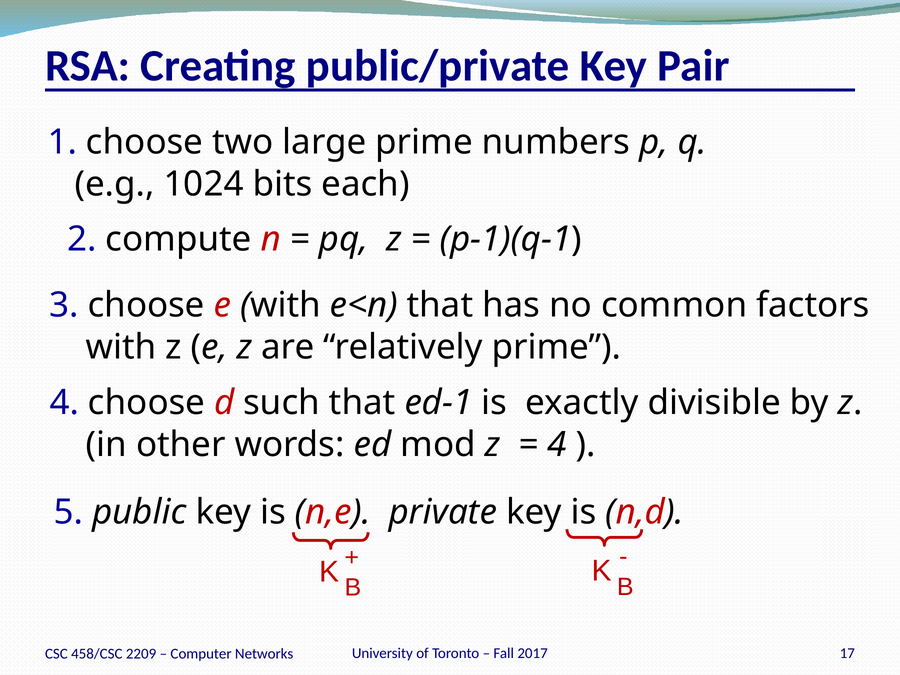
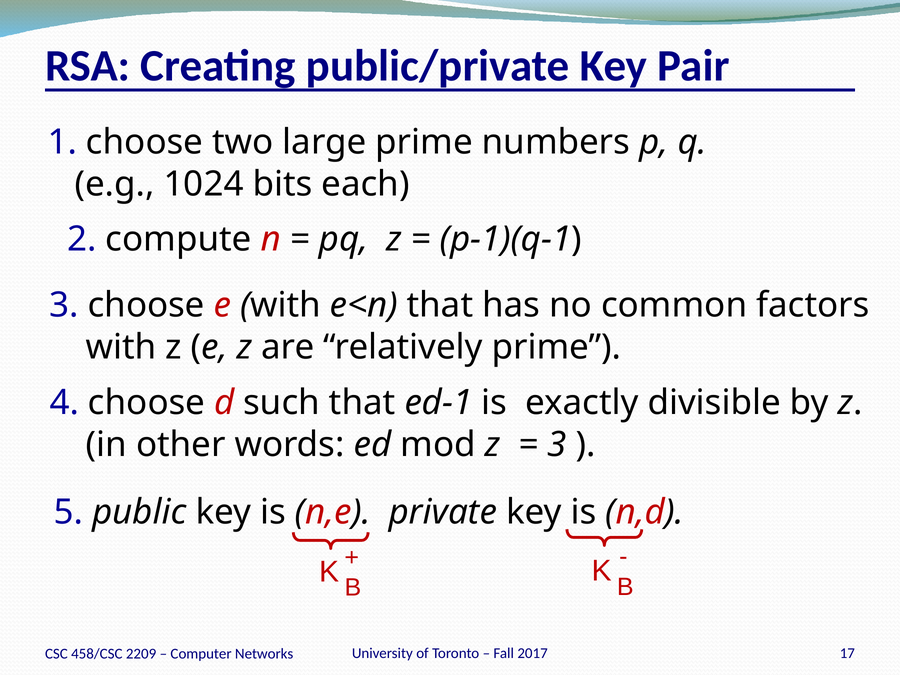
4: 4 -> 3 (557, 445)
